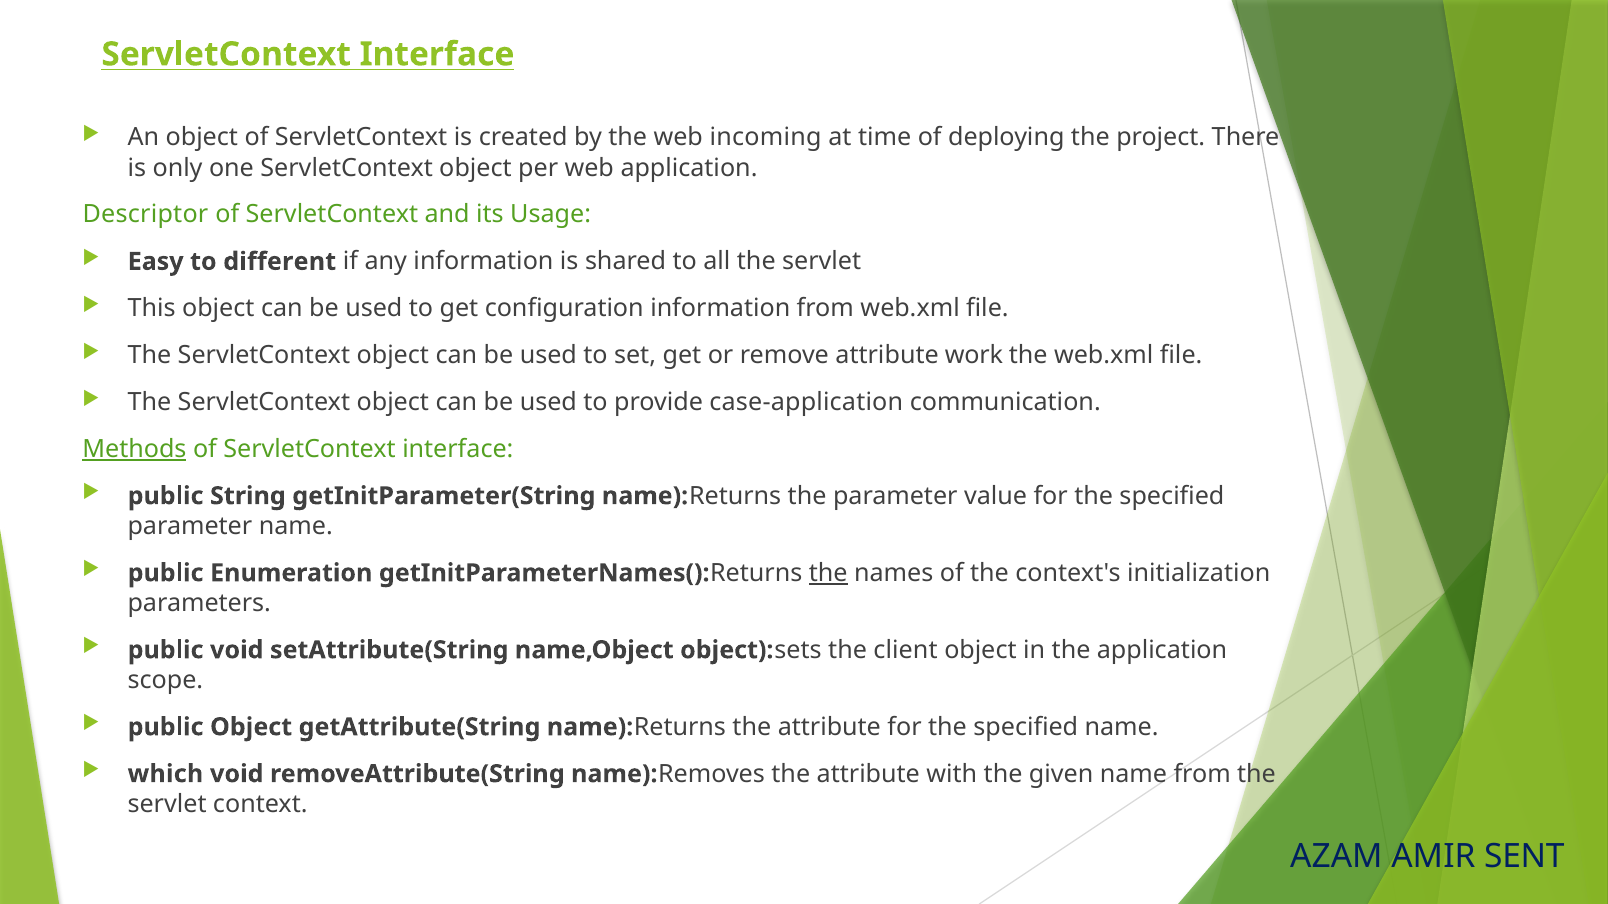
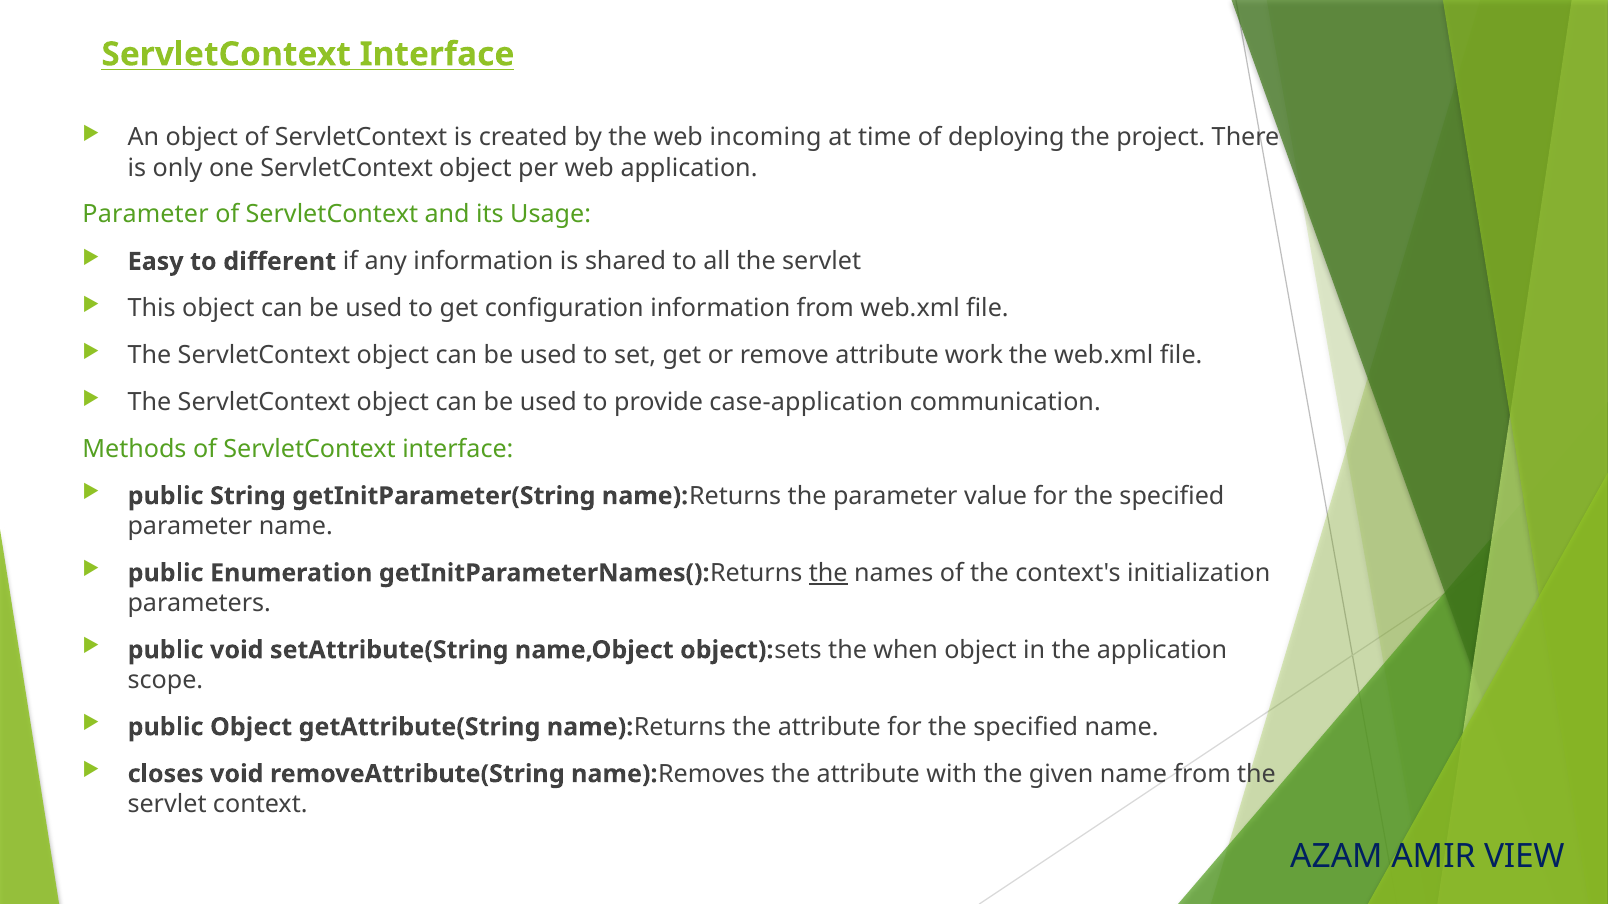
Descriptor: Descriptor -> Parameter (146, 215)
Methods underline: present -> none (134, 449)
client: client -> when (906, 650)
which: which -> closes (166, 774)
SENT: SENT -> VIEW (1524, 857)
